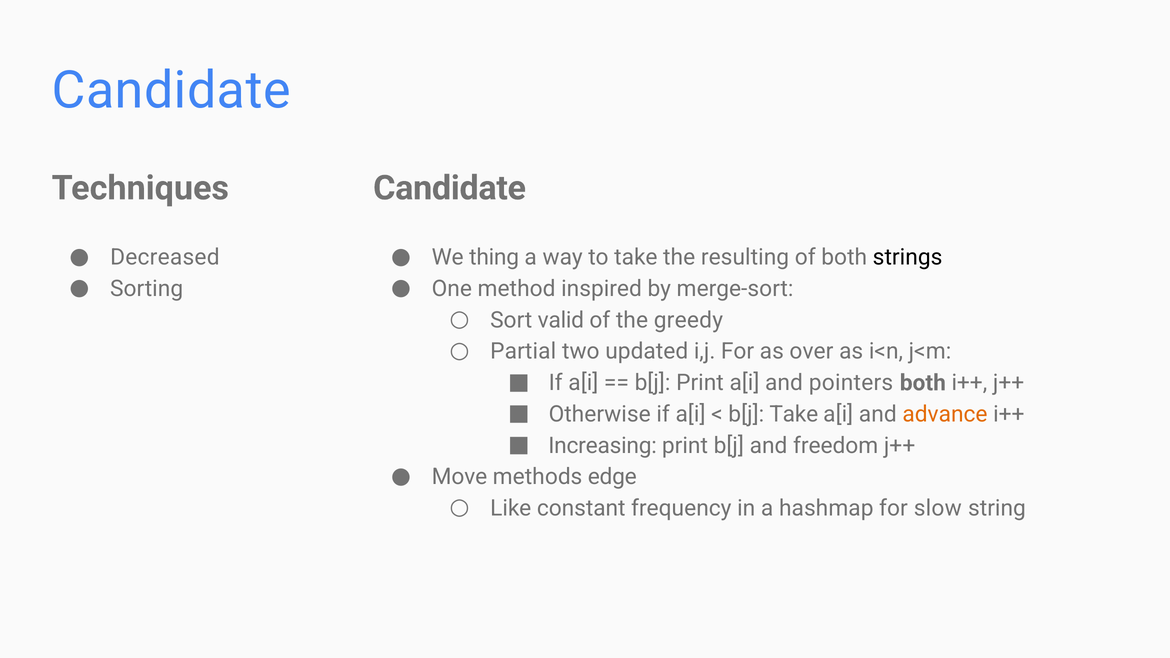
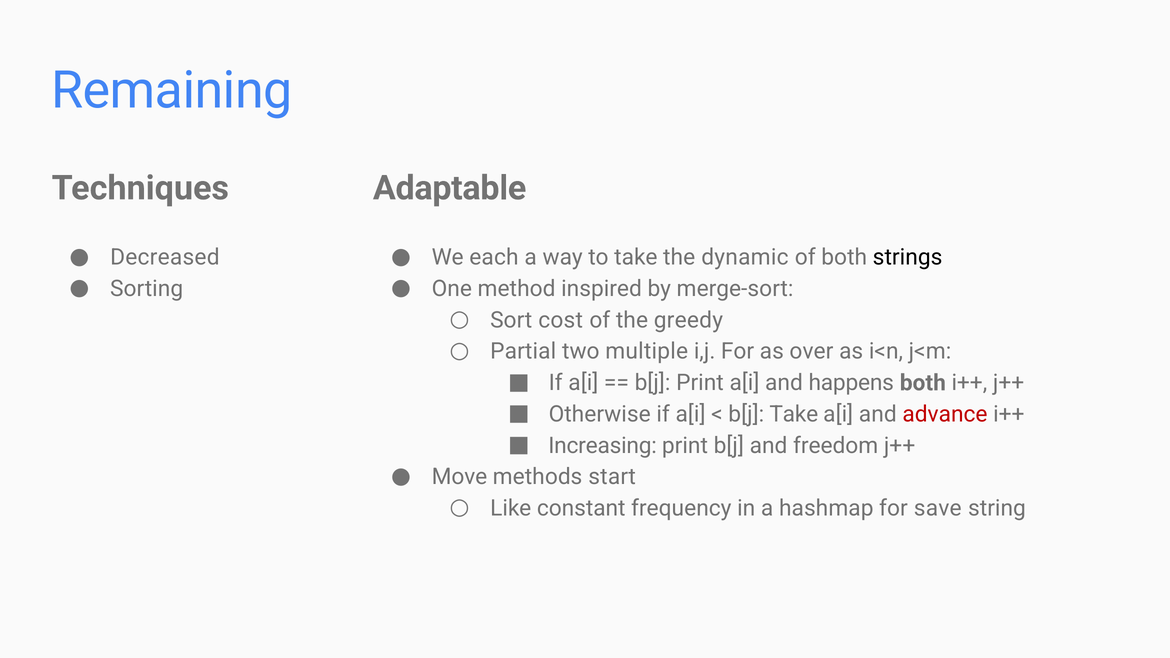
Candidate: Candidate -> Remaining (172, 91)
Techniques Candidate: Candidate -> Adaptable (450, 188)
thing: thing -> each (494, 257)
resulting: resulting -> dynamic (745, 257)
valid: valid -> cost (561, 320)
updated: updated -> multiple (647, 352)
pointers: pointers -> happens (851, 383)
advance colour: orange -> red (945, 414)
edge: edge -> start (612, 477)
slow: slow -> save (938, 508)
